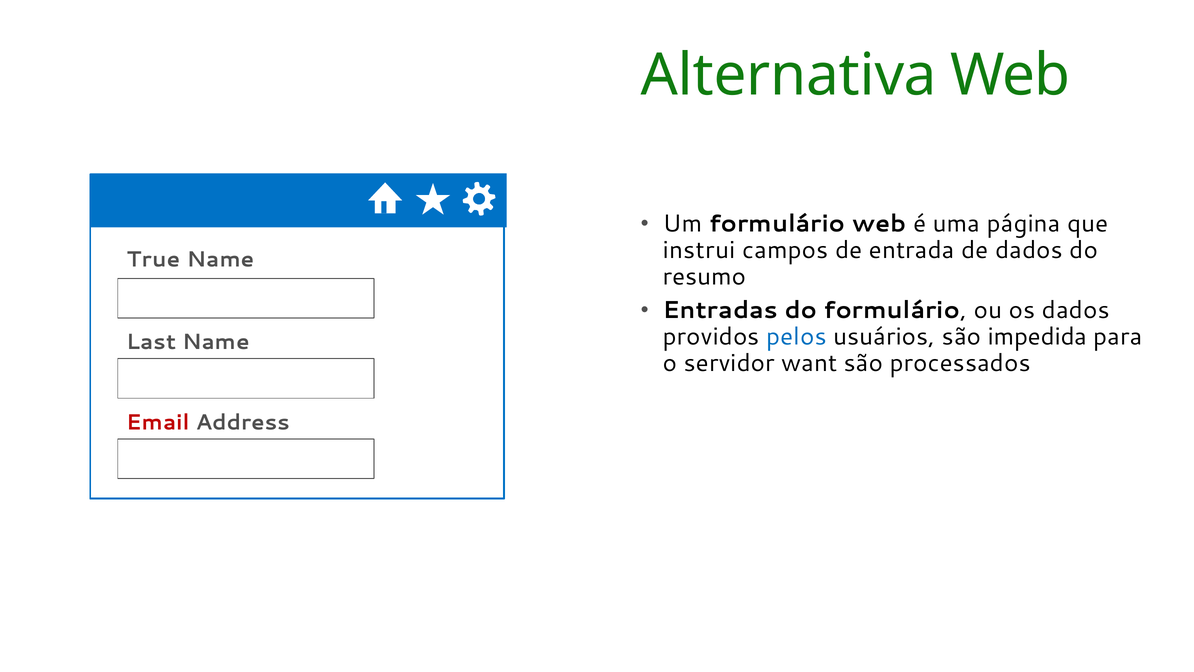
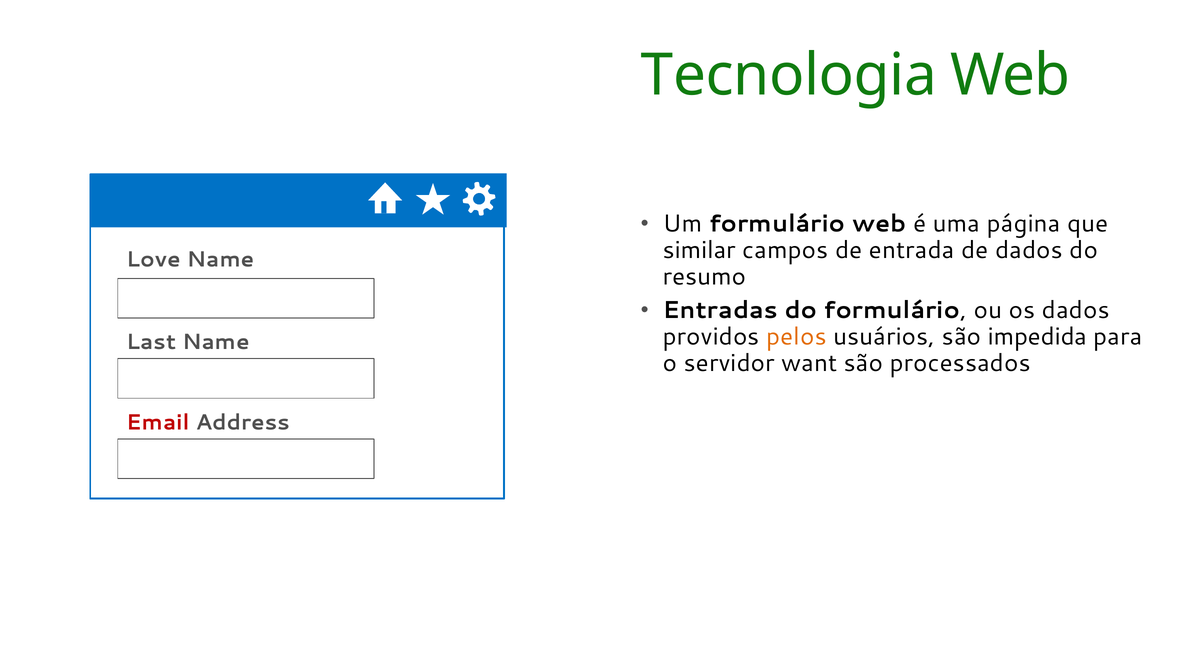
Alternativa: Alternativa -> Tecnologia (789, 75)
instrui: instrui -> similar (699, 250)
True: True -> Love (154, 259)
pelos colour: blue -> orange (796, 336)
